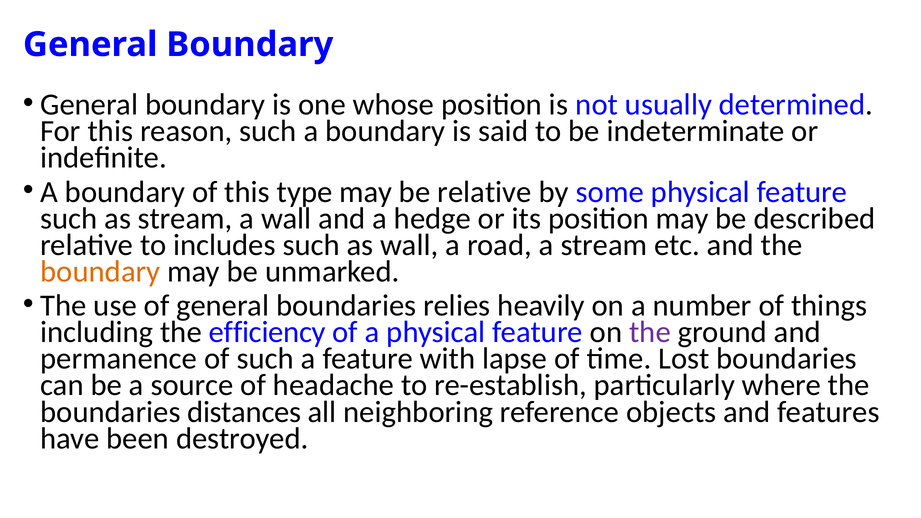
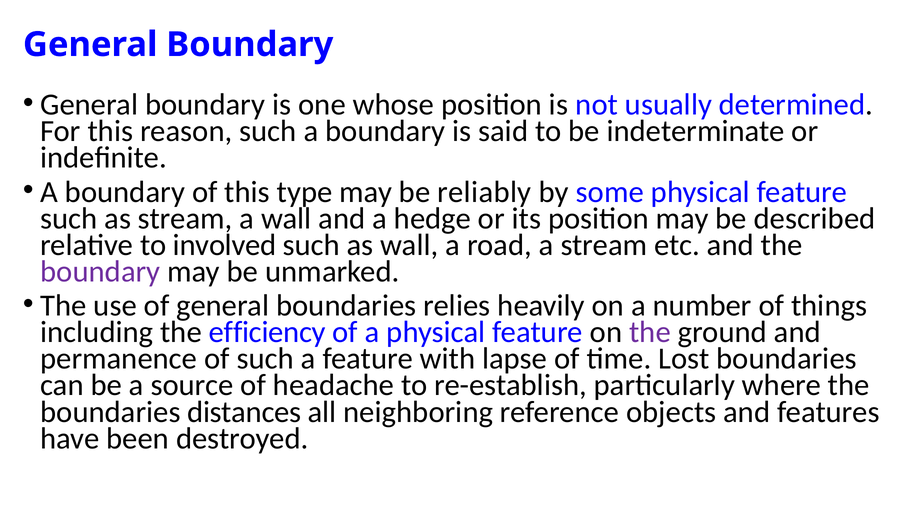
be relative: relative -> reliably (484, 192)
includes: includes -> involved (225, 245)
boundary colour: orange -> purple (100, 272)
